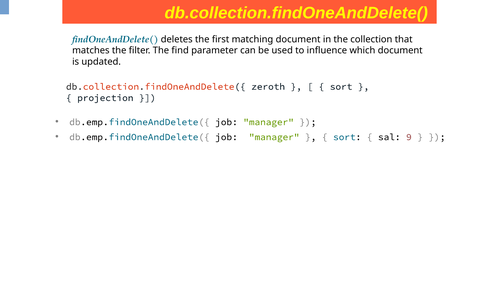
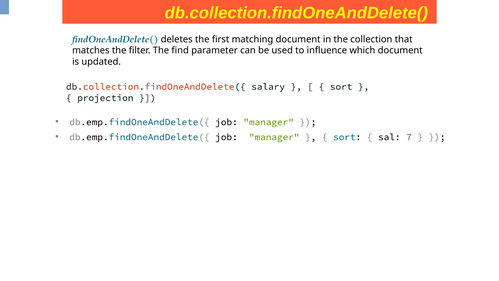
zeroth: zeroth -> salary (268, 87)
9: 9 -> 7 (409, 137)
